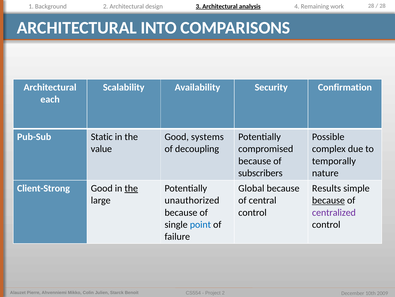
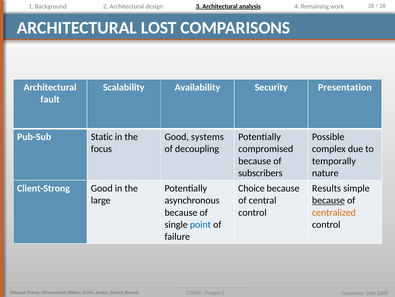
INTO: INTO -> LOST (159, 28)
Confirmation: Confirmation -> Presentation (345, 87)
each: each -> fault (50, 99)
value: value -> focus (101, 149)
the underline: present -> none (131, 188)
Global: Global -> Choice (251, 188)
unauthorized: unauthorized -> asynchronous (192, 200)
centralized colour: purple -> orange (334, 212)
